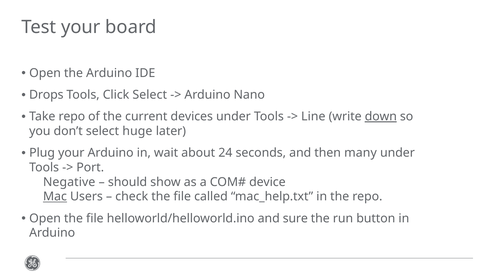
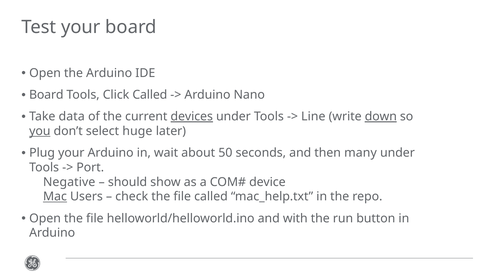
Drops: Drops -> Board (46, 95)
Click Select: Select -> Called (150, 95)
Take repo: repo -> data (72, 117)
devices underline: none -> present (192, 117)
you underline: none -> present (40, 131)
24: 24 -> 50 (225, 153)
sure: sure -> with (295, 218)
